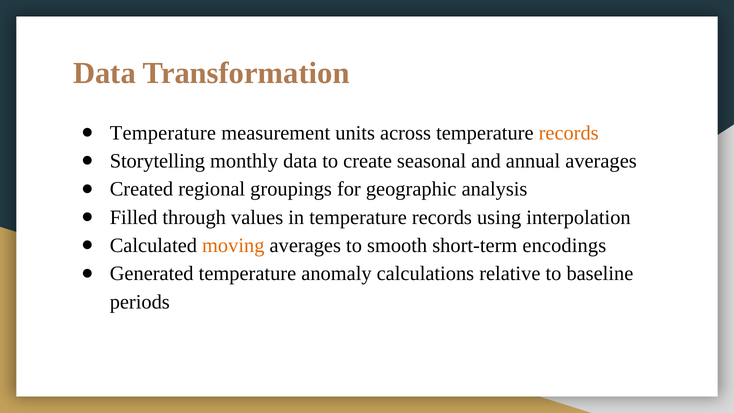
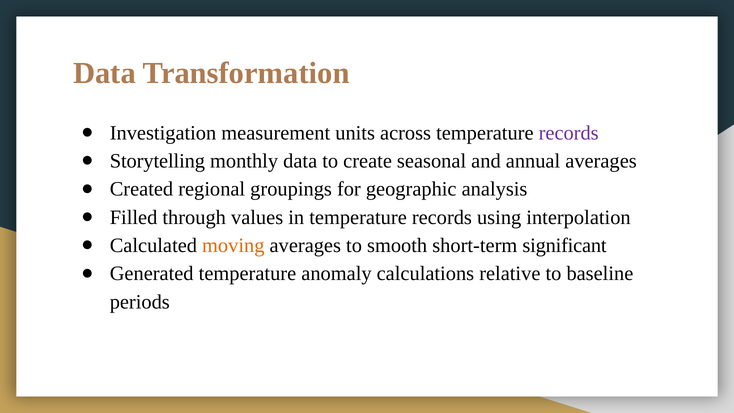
Temperature: Temperature -> Investigation (163, 133)
records colour: orange -> purple (569, 133)
encodings: encodings -> significant (565, 245)
